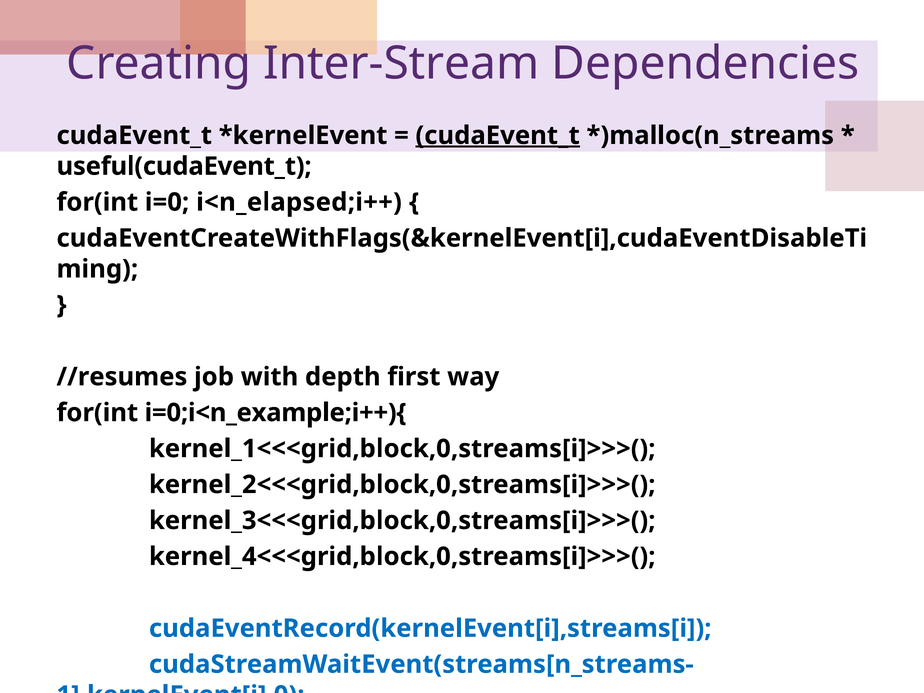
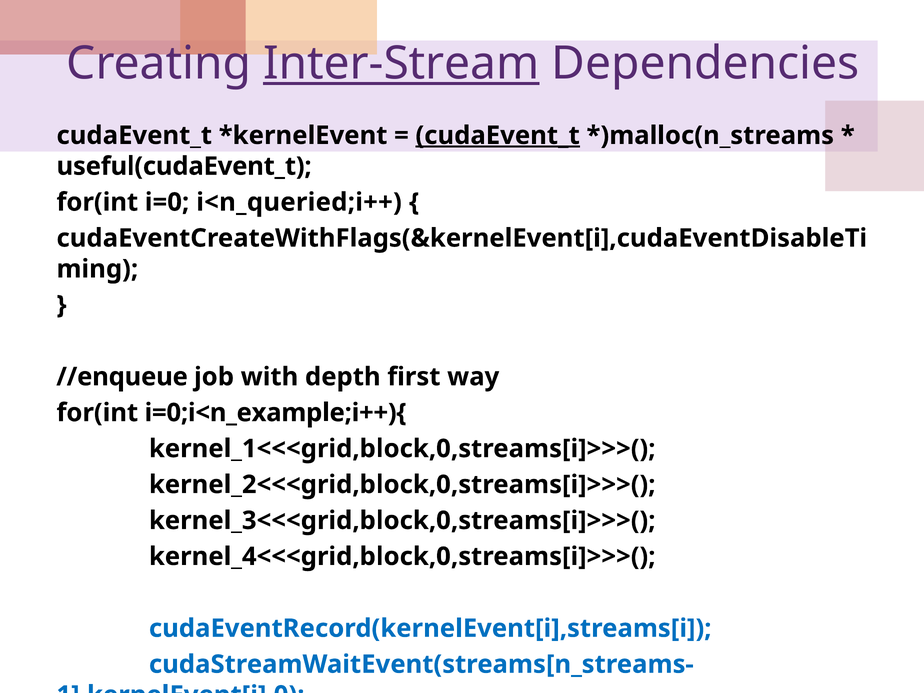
Inter-Stream underline: none -> present (401, 64)
i<n_elapsed;i++: i<n_elapsed;i++ -> i<n_queried;i++ (299, 202)
//resumes: //resumes -> //enqueue (122, 377)
